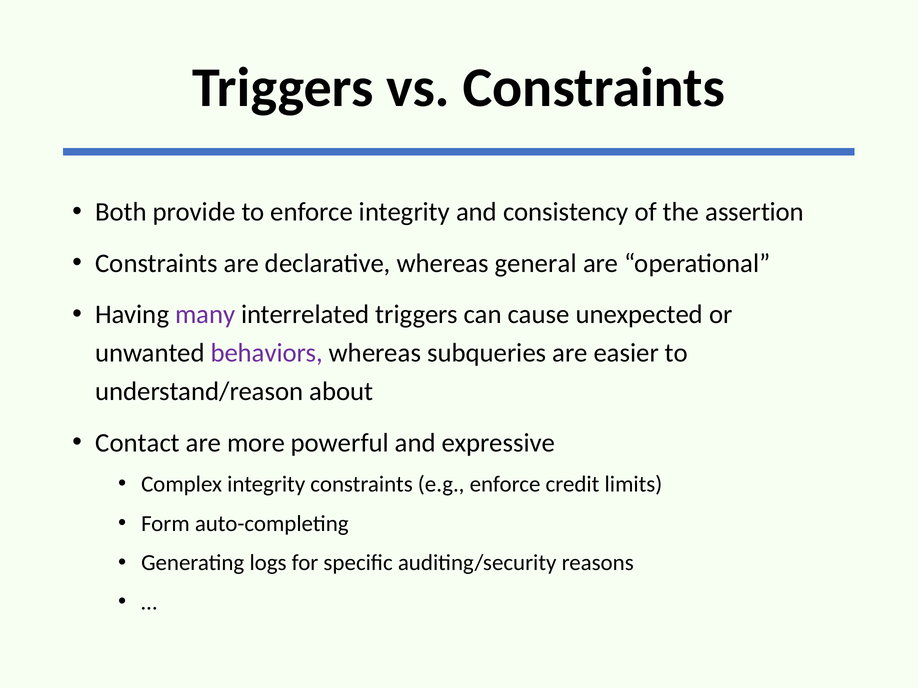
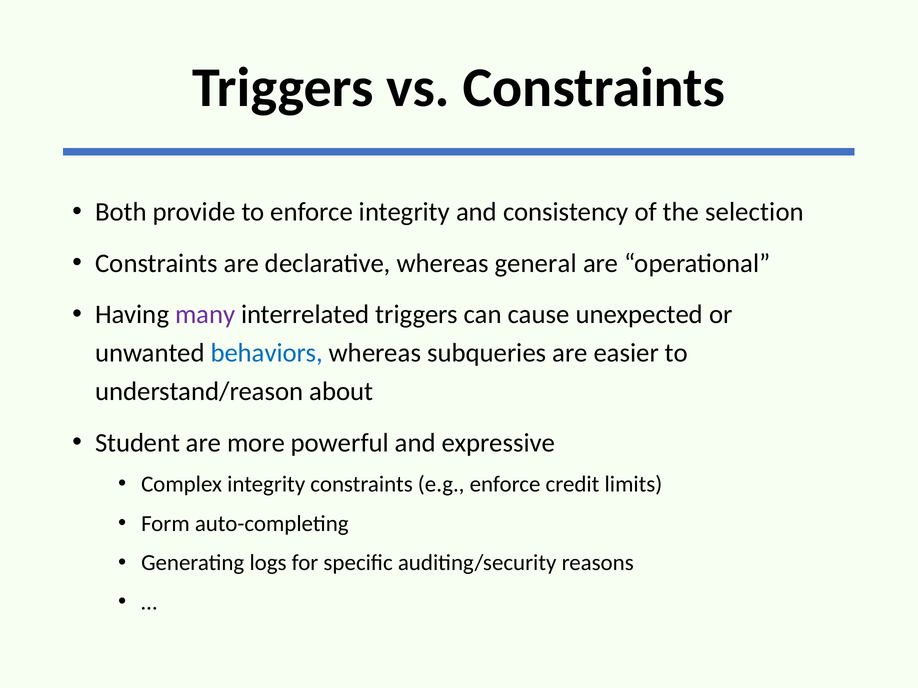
assertion: assertion -> selection (755, 212)
behaviors colour: purple -> blue (267, 353)
Contact: Contact -> Student (138, 443)
